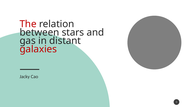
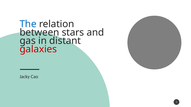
The colour: red -> blue (28, 24)
